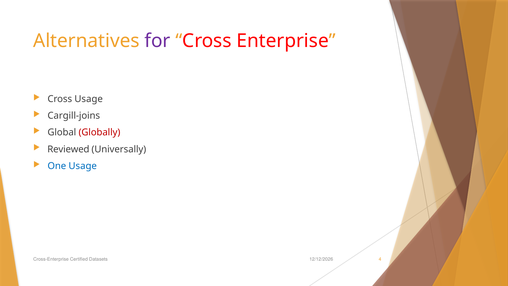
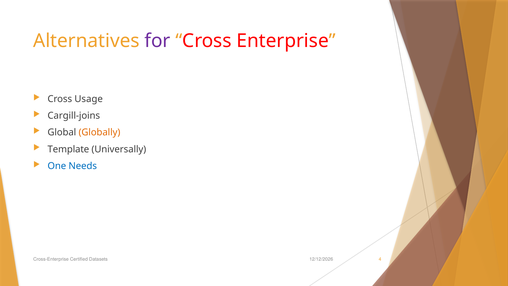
Globally colour: red -> orange (99, 132)
Reviewed: Reviewed -> Template (68, 149)
One Usage: Usage -> Needs (83, 166)
